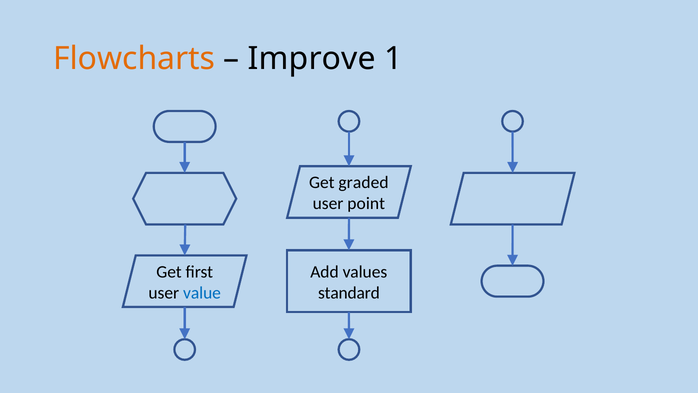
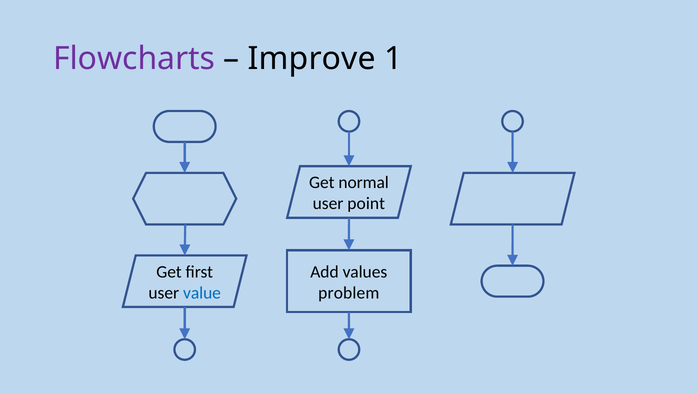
Flowcharts colour: orange -> purple (134, 59)
graded: graded -> normal (364, 183)
standard: standard -> problem (349, 293)
